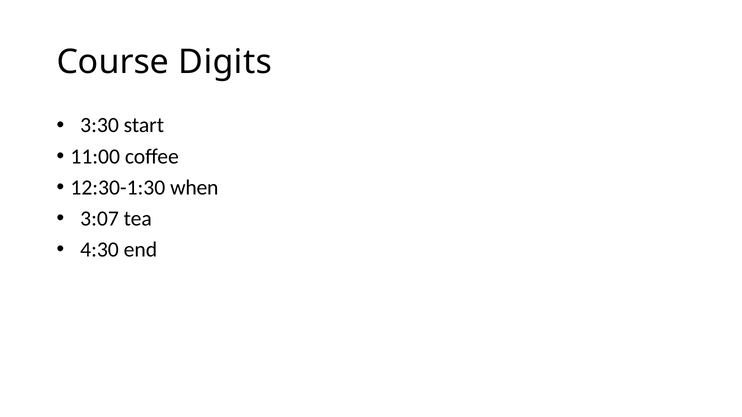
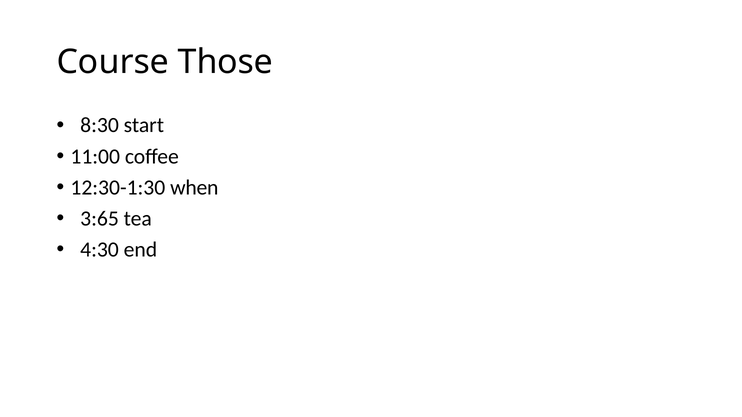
Digits: Digits -> Those (225, 62)
3:30: 3:30 -> 8:30 (100, 125)
3:07: 3:07 -> 3:65 (100, 219)
